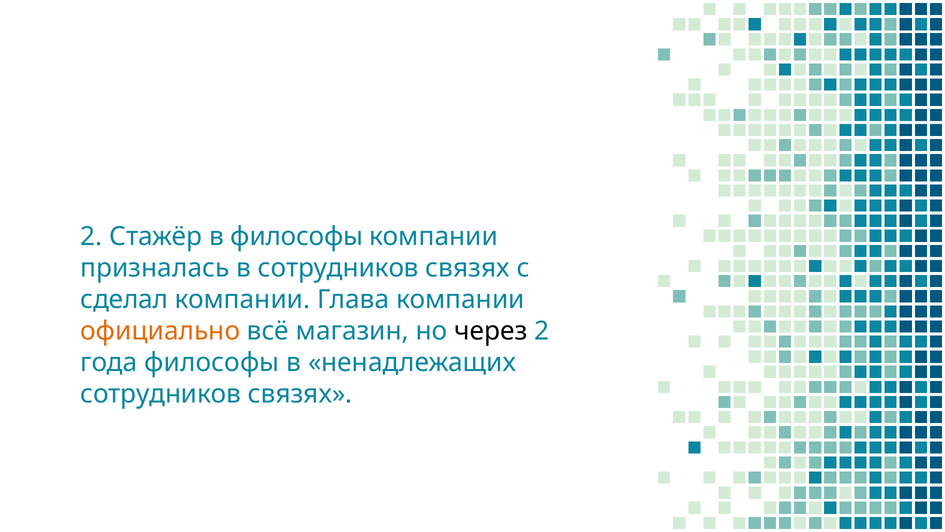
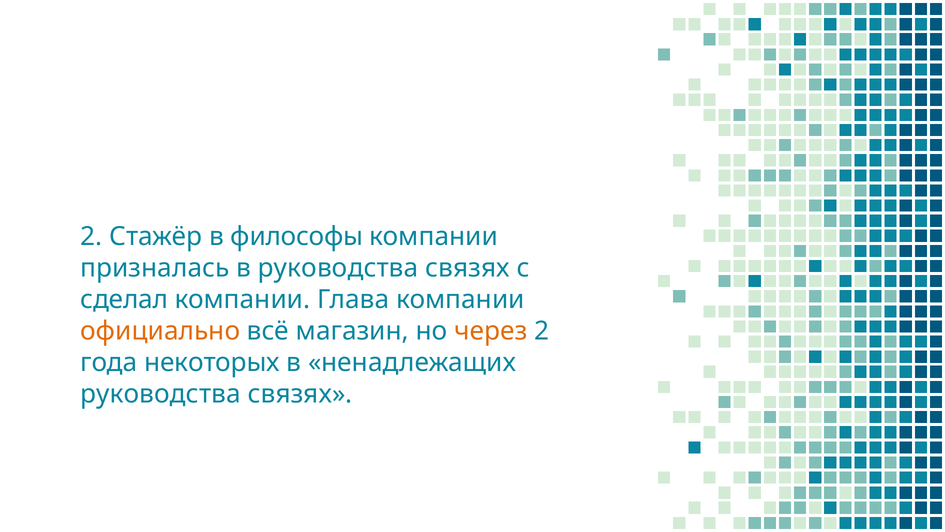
в сотрудников: сотрудников -> руководства (338, 268)
через colour: black -> orange (491, 331)
года философы: философы -> некоторых (212, 362)
сотрудников: сотрудников -> руководства (161, 394)
